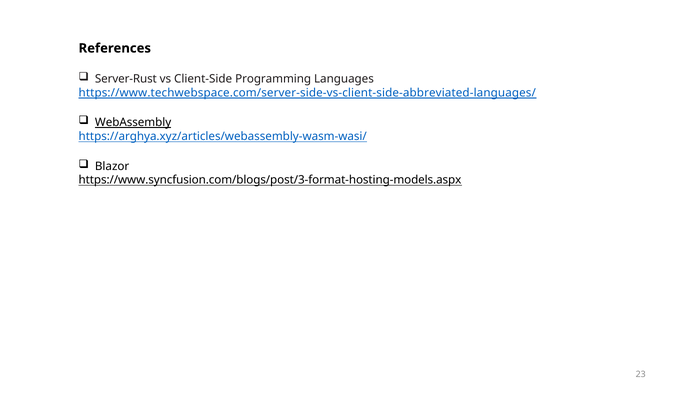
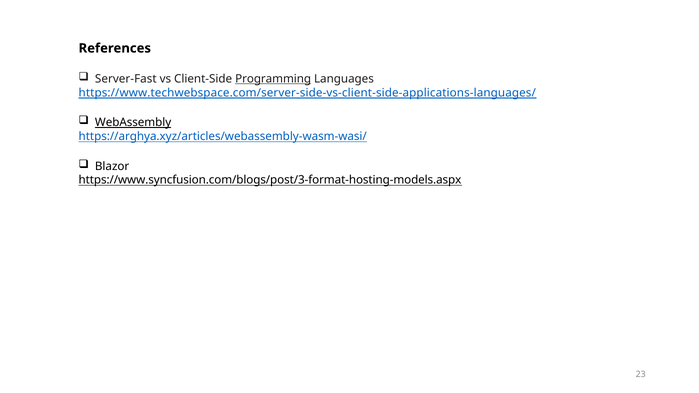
Server-Rust: Server-Rust -> Server-Fast (126, 79)
Programming underline: none -> present (273, 79)
https://www.techwebspace.com/server-side-vs-client-side-abbreviated-languages/: https://www.techwebspace.com/server-side-vs-client-side-abbreviated-languages/ -> https://www.techwebspace.com/server-side-vs-client-side-applications-languages/ (307, 93)
